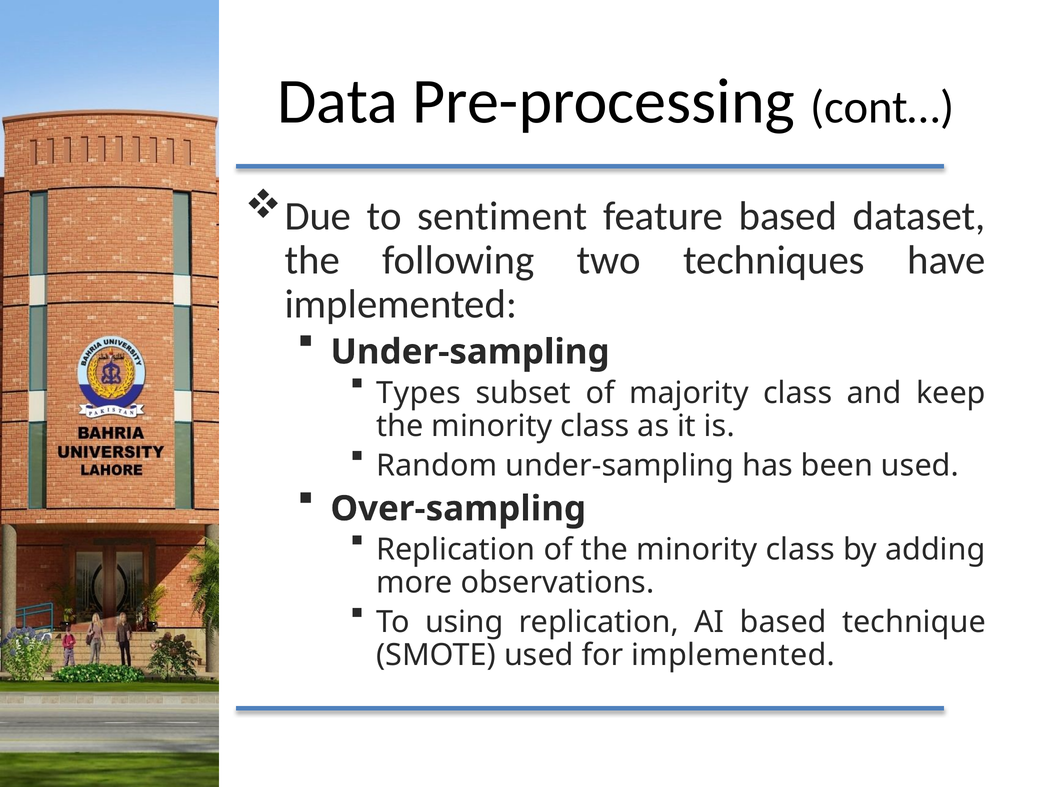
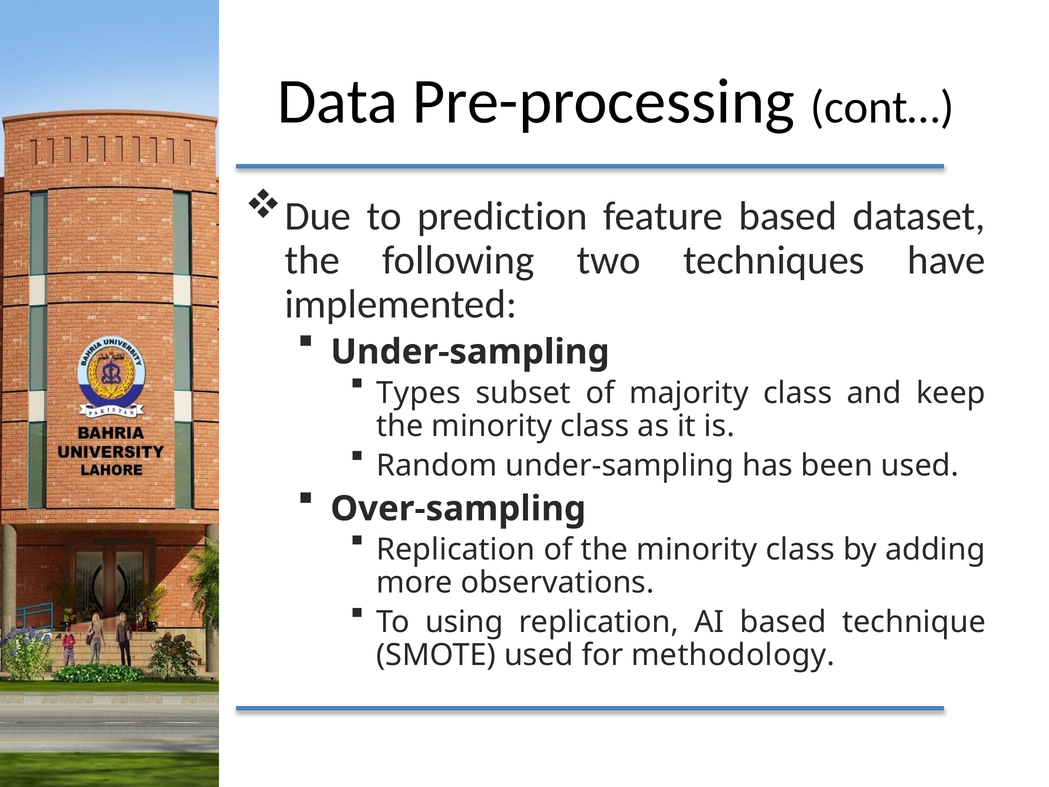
sentiment: sentiment -> prediction (502, 216)
for implemented: implemented -> methodology (733, 655)
